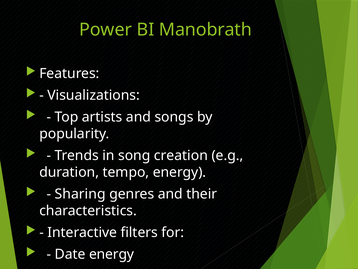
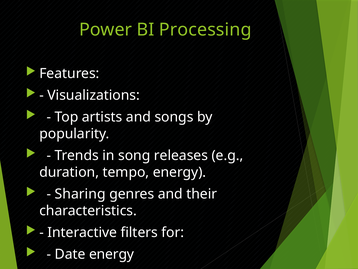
Manobrath: Manobrath -> Processing (205, 30)
creation: creation -> releases (181, 155)
